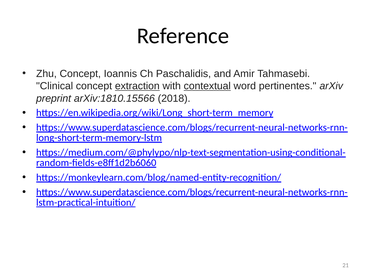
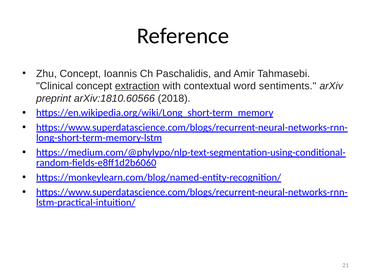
contextual underline: present -> none (207, 86)
pertinentes: pertinentes -> sentiments (288, 86)
arXiv:1810.15566: arXiv:1810.15566 -> arXiv:1810.60566 (114, 98)
